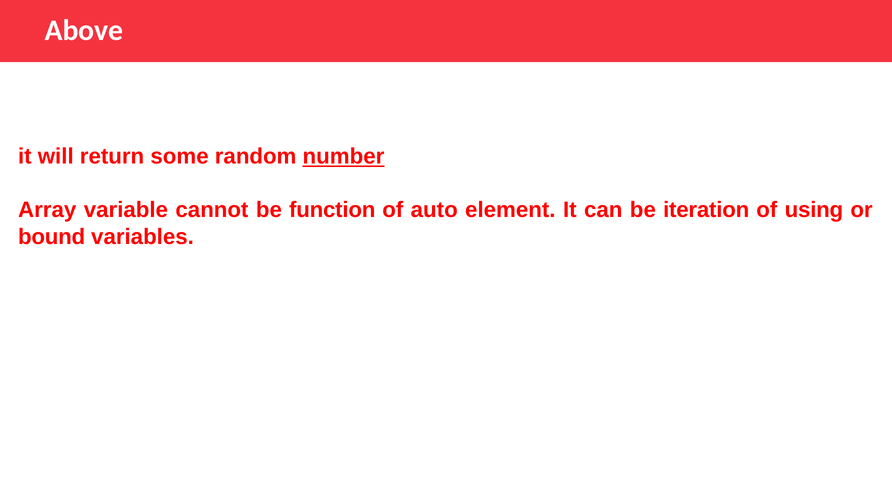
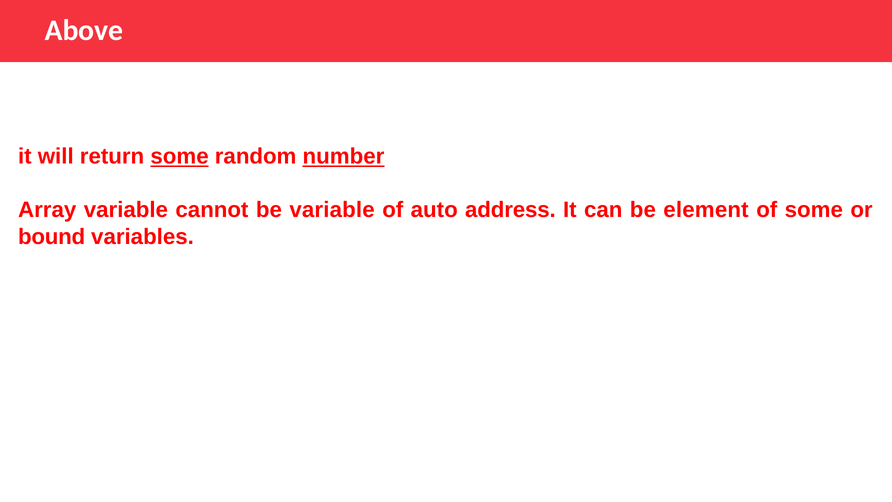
some underline: none -> present (180, 157)
be function: function -> variable (332, 210)
element: element -> address (510, 210)
iteration: iteration -> element (706, 210)
of using: using -> some (814, 210)
